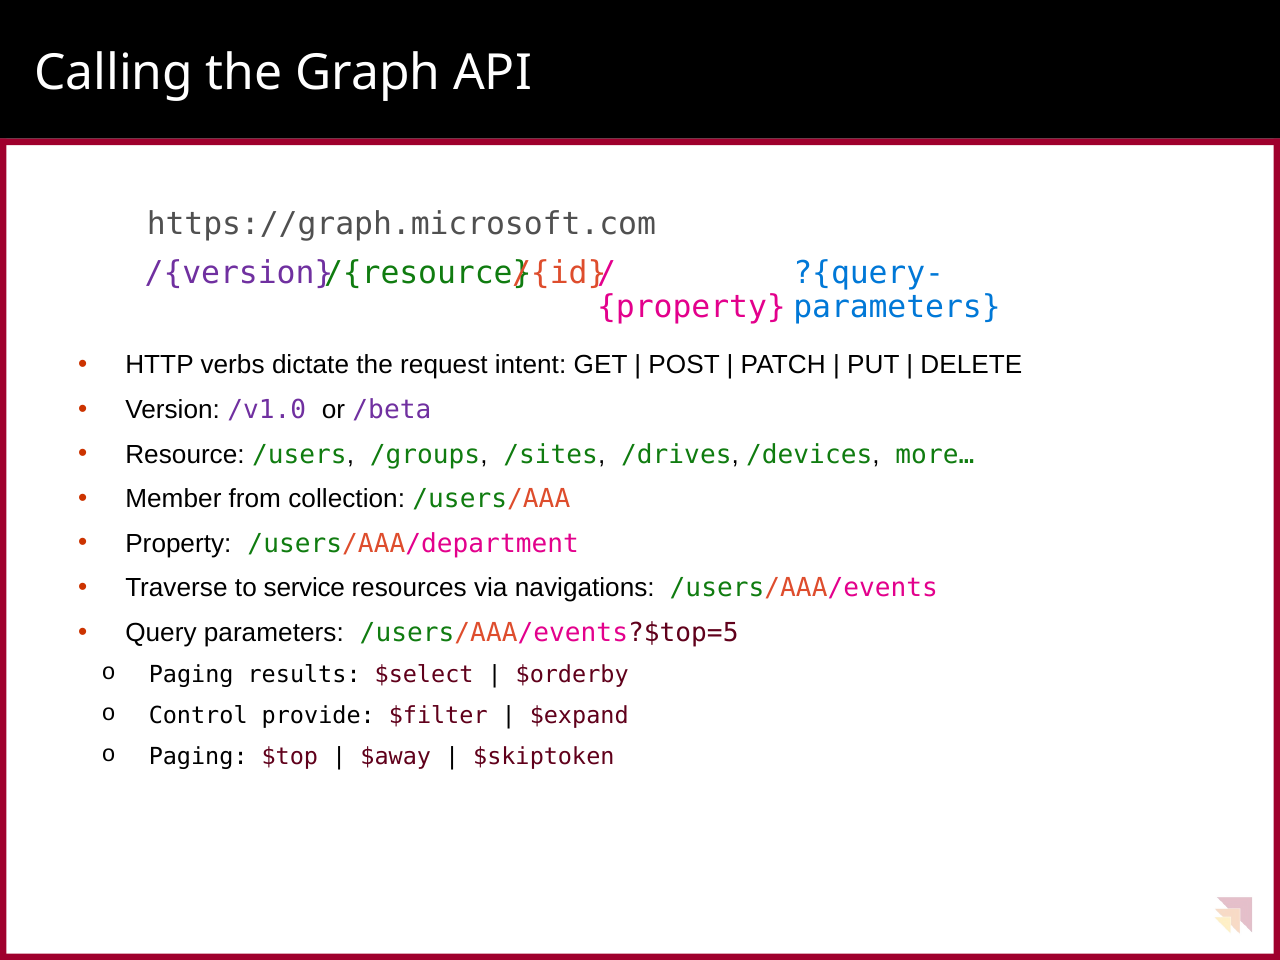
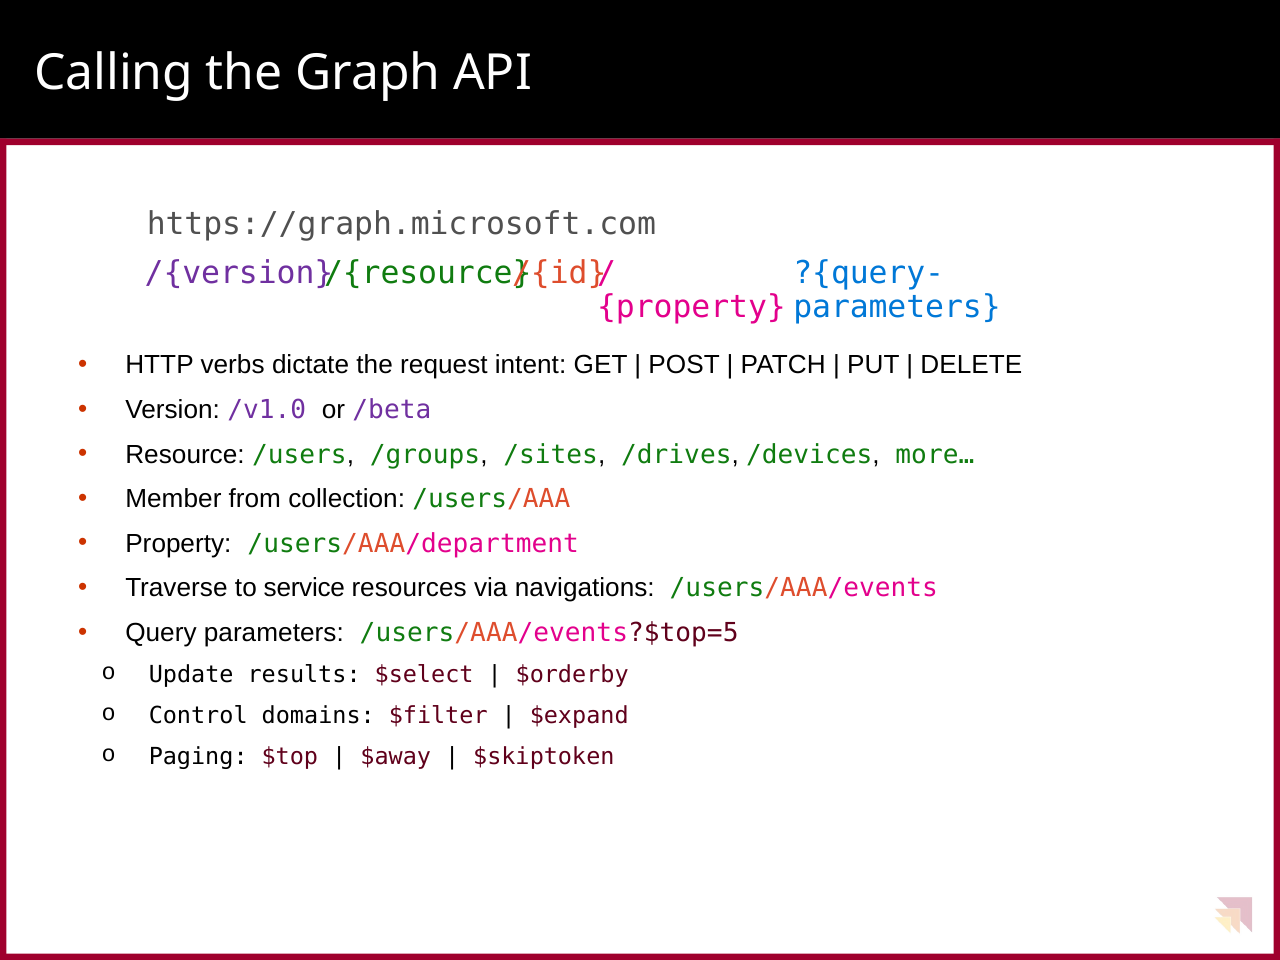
Paging: Paging -> Update (191, 675)
provide: provide -> domains (318, 716)
